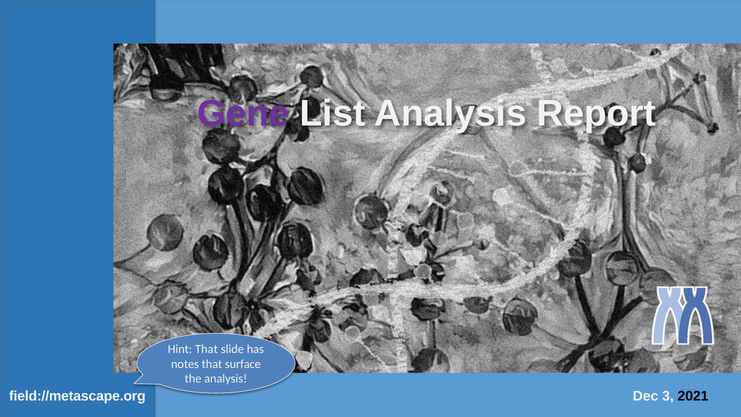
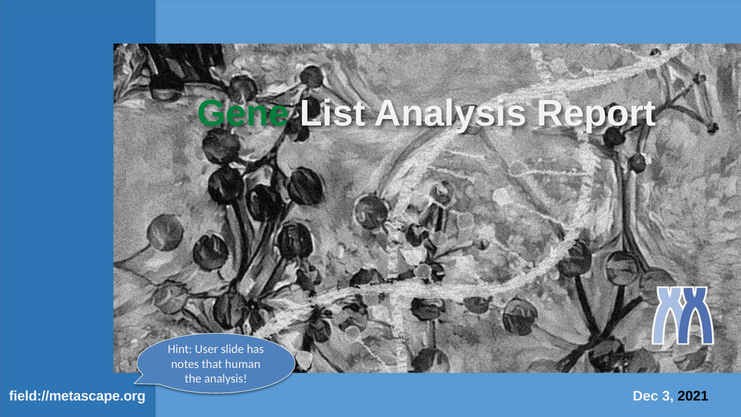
Gene colour: purple -> green (243, 114)
Hint That: That -> User (206, 349)
surface: surface -> human (243, 364)
